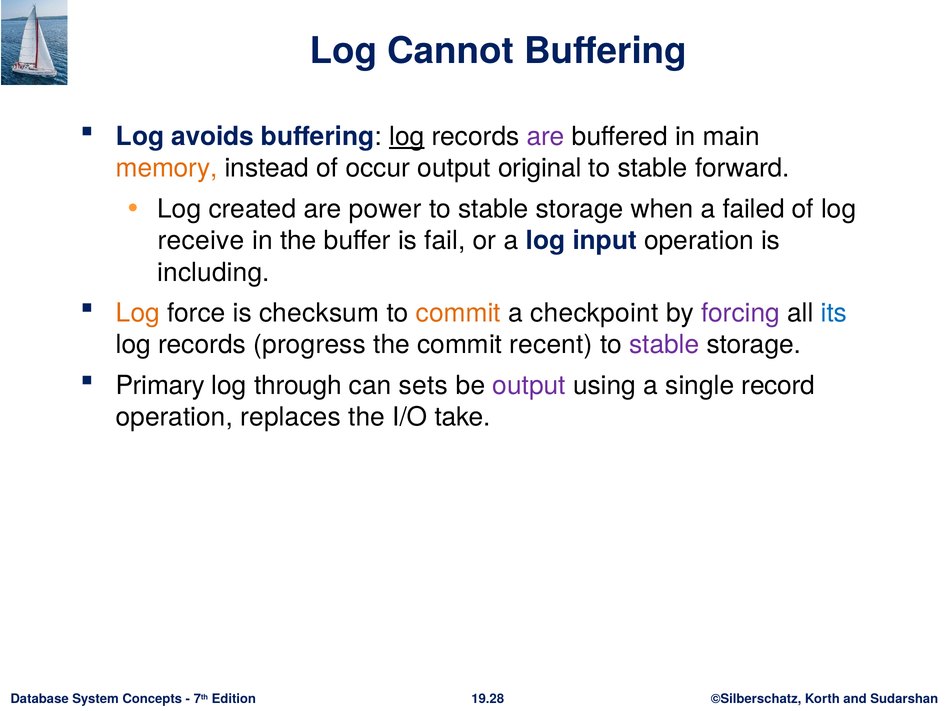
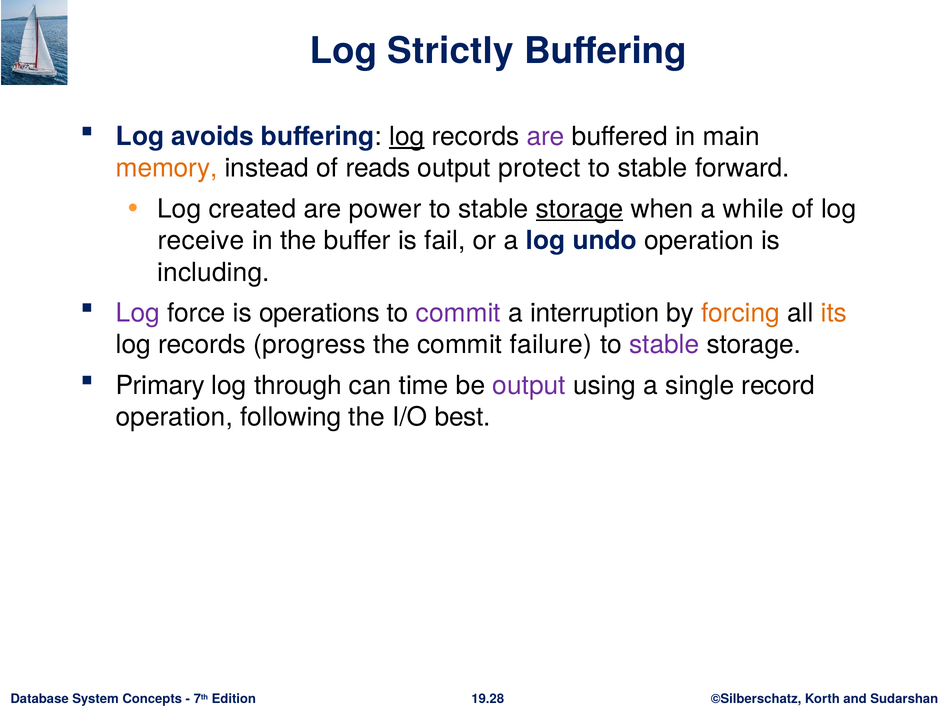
Cannot: Cannot -> Strictly (451, 51)
occur: occur -> reads (378, 168)
original: original -> protect (539, 168)
storage underline: none -> present (580, 209)
failed: failed -> while (754, 209)
input: input -> undo (605, 241)
Log colour: orange -> purple (138, 313)
checksum: checksum -> operations (319, 313)
commit colour: orange -> purple (458, 313)
checkpoint: checkpoint -> interruption (595, 313)
forcing colour: purple -> orange (740, 313)
its colour: blue -> orange (834, 313)
recent: recent -> failure (551, 345)
sets: sets -> time (424, 386)
replaces: replaces -> following (291, 417)
take: take -> best (463, 417)
